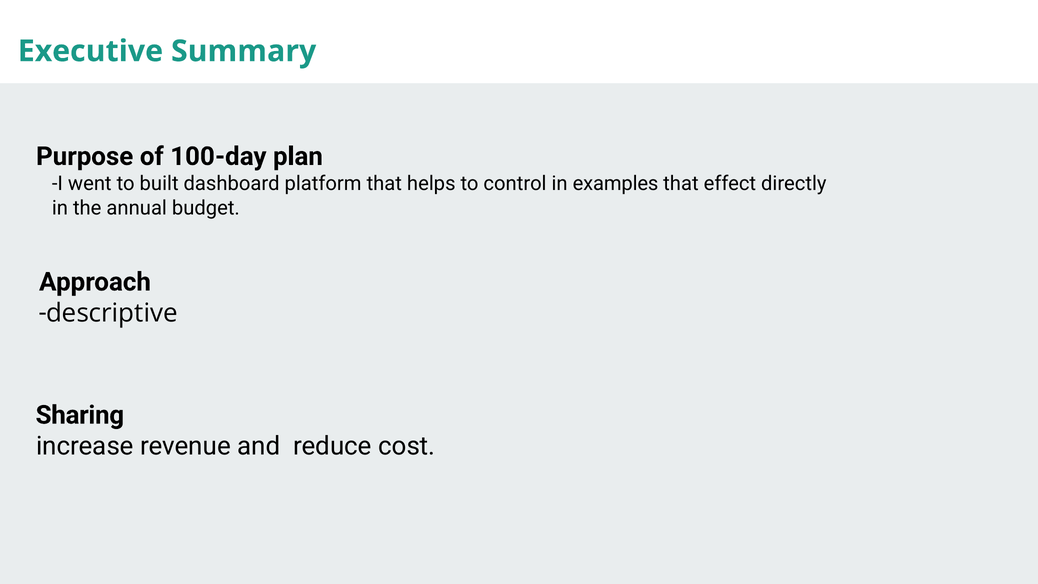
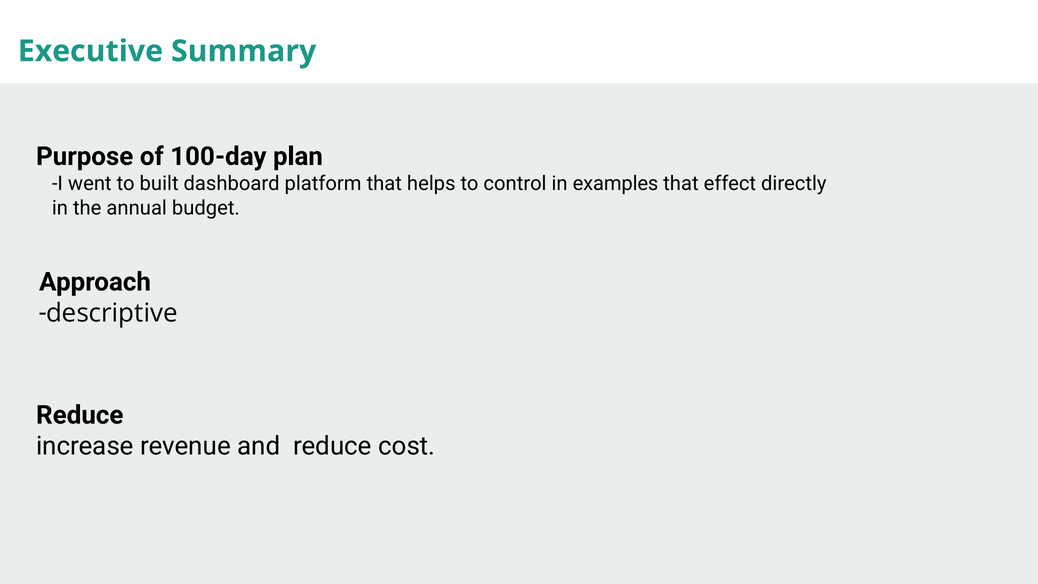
Sharing: Sharing -> Reduce (80, 415)
